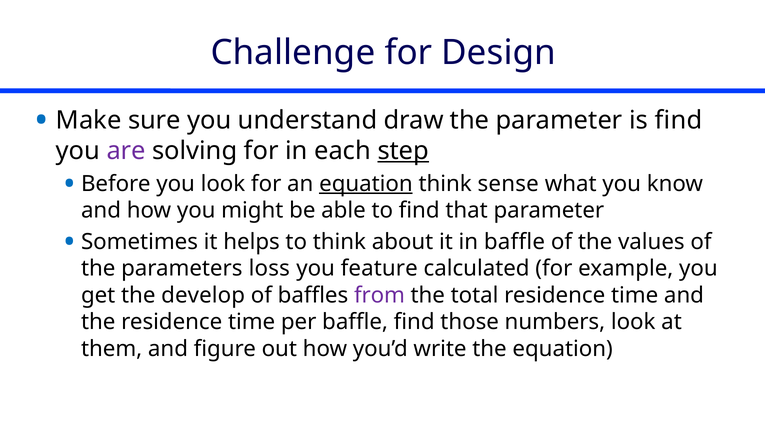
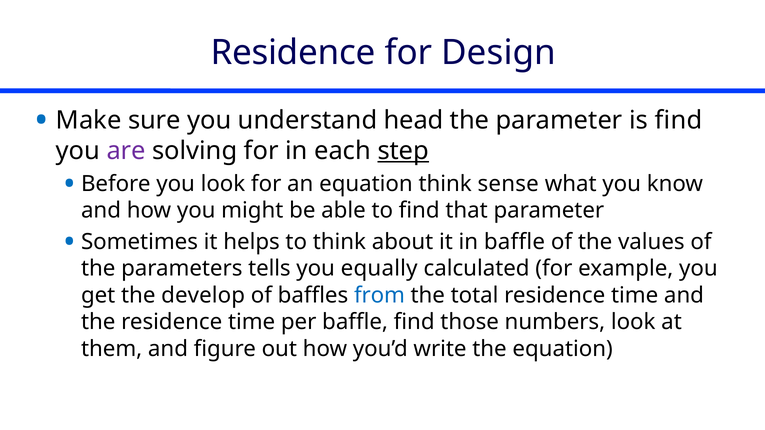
Challenge: Challenge -> Residence (293, 53)
draw: draw -> head (414, 120)
equation underline: present -> none (366, 184)
loss: loss -> tells (269, 269)
feature: feature -> equally (379, 269)
from colour: purple -> blue (379, 296)
